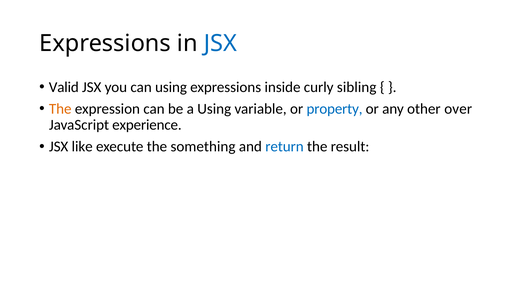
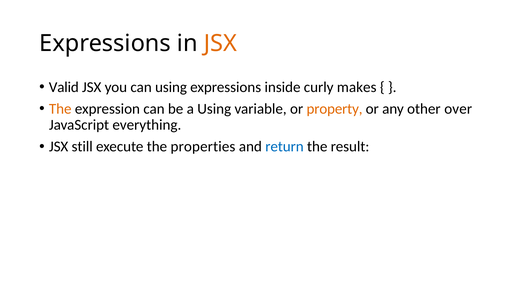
JSX colour: blue -> orange (220, 43)
sibling: sibling -> makes (357, 87)
property colour: blue -> orange (335, 109)
experience: experience -> everything (147, 125)
like: like -> still (82, 146)
something: something -> properties (203, 146)
